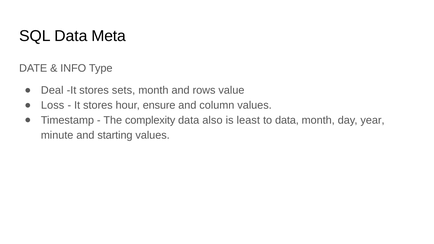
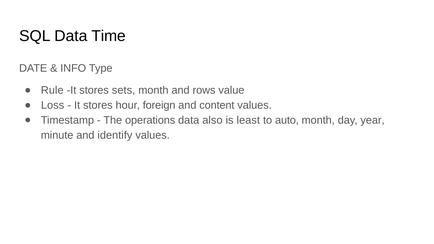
Meta: Meta -> Time (109, 36)
Deal: Deal -> Rule (52, 90)
ensure: ensure -> foreign (159, 105)
column: column -> content (217, 105)
complexity: complexity -> operations (150, 120)
to data: data -> auto (287, 120)
starting: starting -> identify (115, 135)
